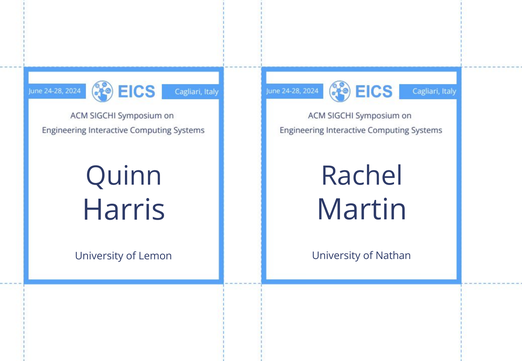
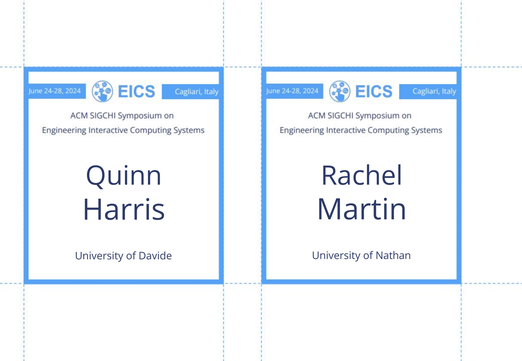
Lemon: Lemon -> Davide (155, 256)
